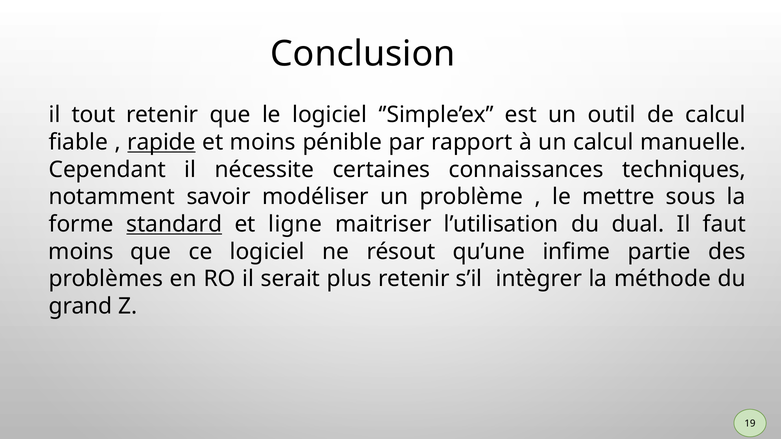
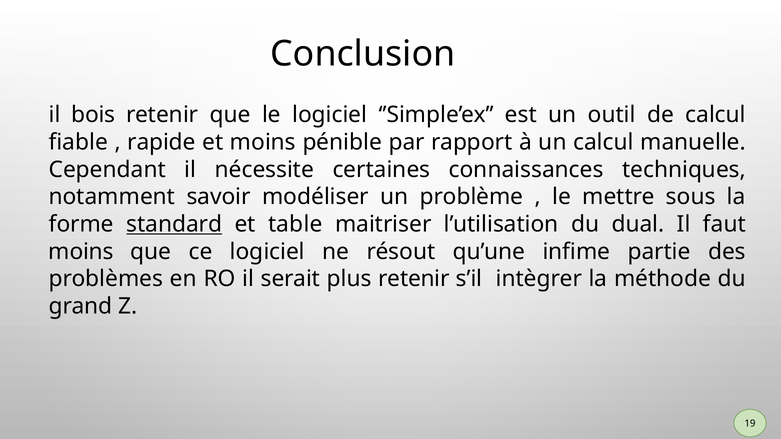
tout: tout -> bois (93, 115)
rapide underline: present -> none (162, 142)
ligne: ligne -> table (295, 224)
